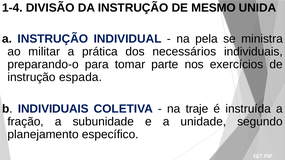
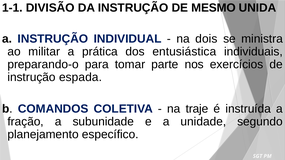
1-4: 1-4 -> 1-1 (12, 8)
pela: pela -> dois (206, 39)
necessários: necessários -> entusiástica (184, 52)
b INDIVIDUAIS: INDIVIDUAIS -> COMANDOS (53, 109)
